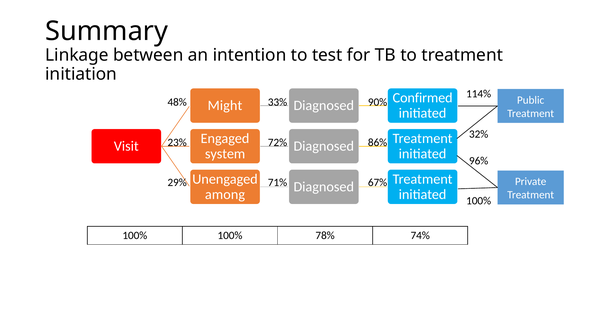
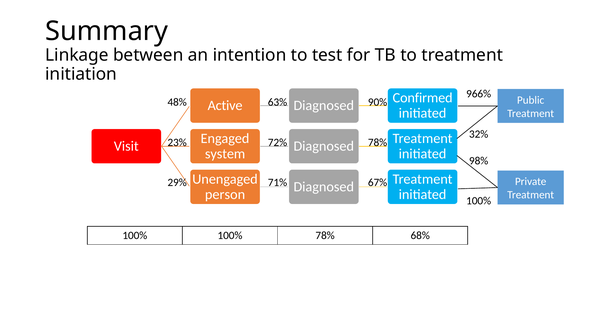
114%: 114% -> 966% (479, 94)
33%: 33% -> 63% (278, 102)
Might: Might -> Active (225, 105)
86%: 86% -> 78% (378, 142)
96%: 96% -> 98% (479, 161)
among: among -> person (225, 194)
74%: 74% -> 68% (420, 235)
